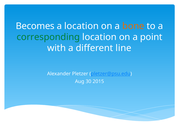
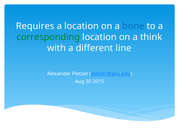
Becomes: Becomes -> Requires (35, 26)
bone colour: orange -> blue (133, 26)
point: point -> think (151, 37)
